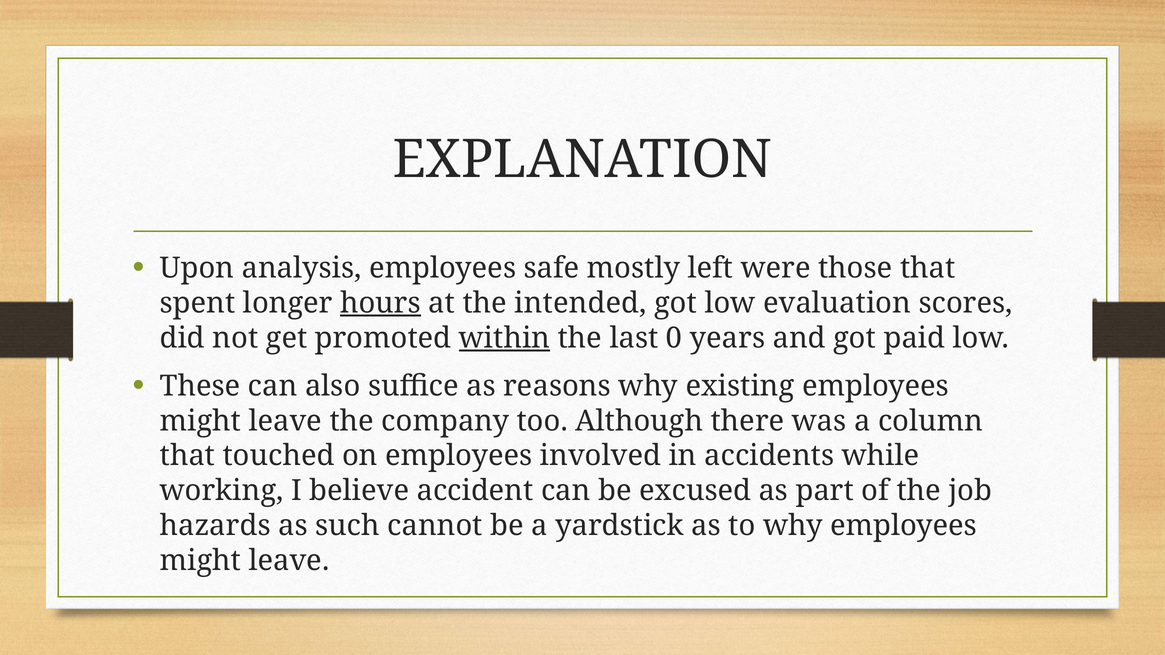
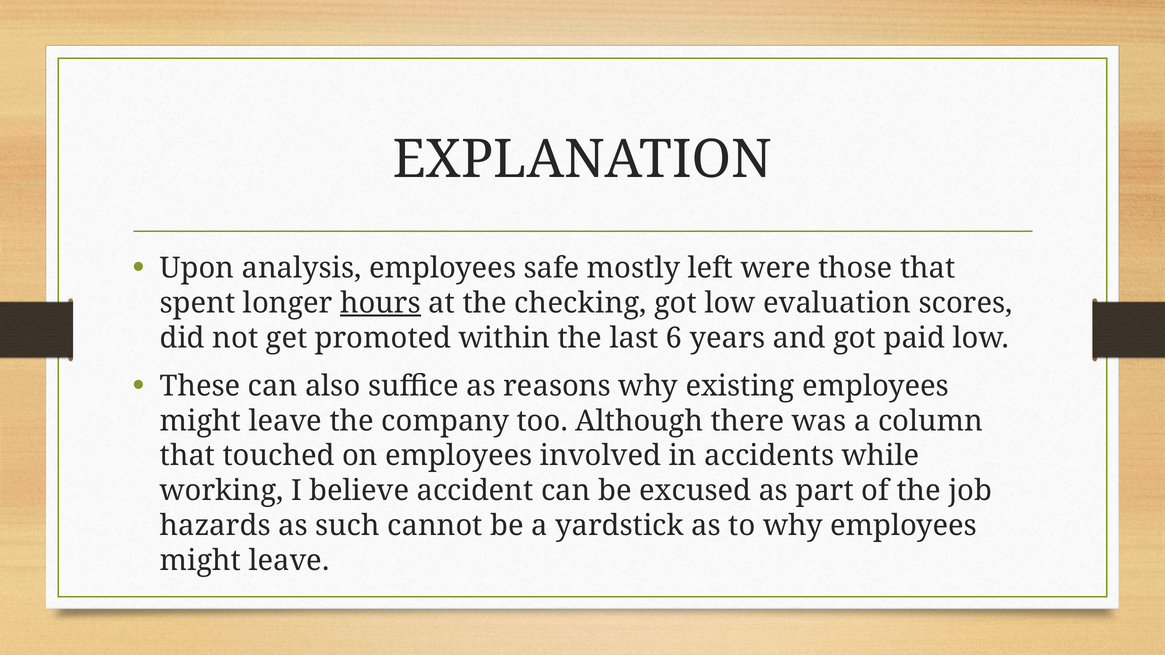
intended: intended -> checking (581, 303)
within underline: present -> none (505, 338)
0: 0 -> 6 (674, 338)
